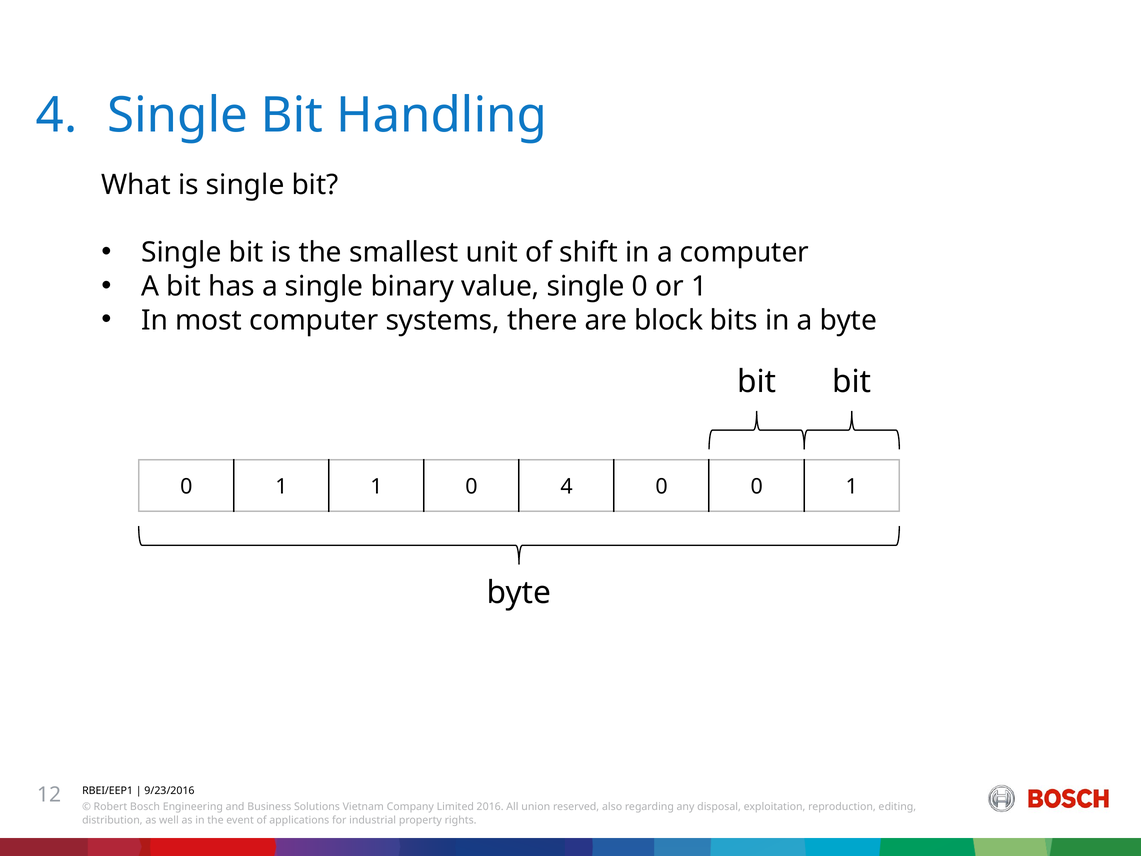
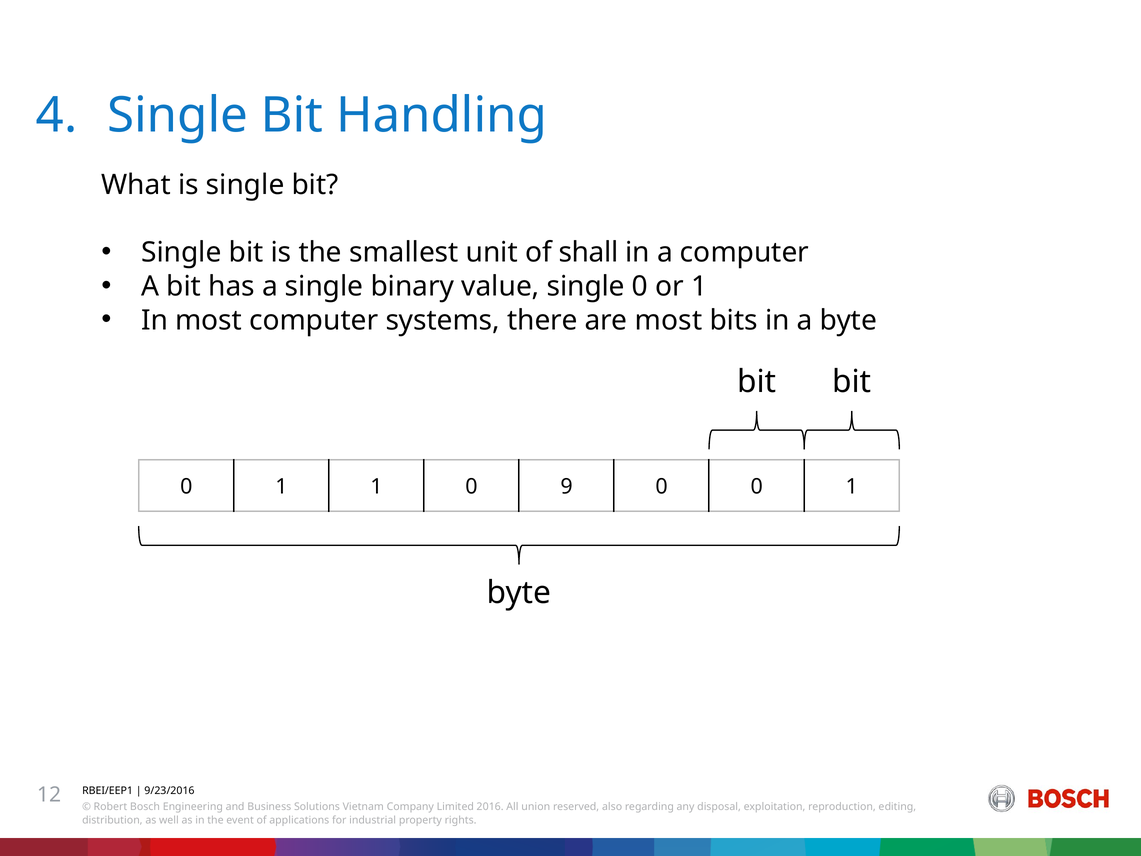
shift: shift -> shall (589, 253)
are block: block -> most (668, 320)
0 4: 4 -> 9 (567, 486)
